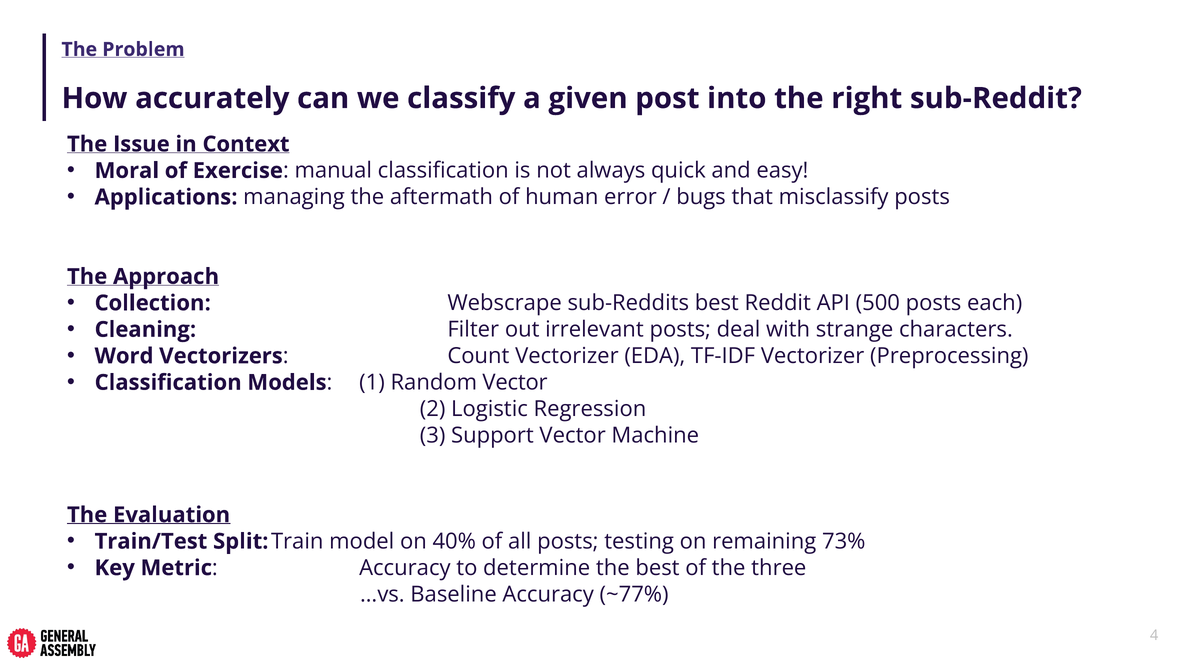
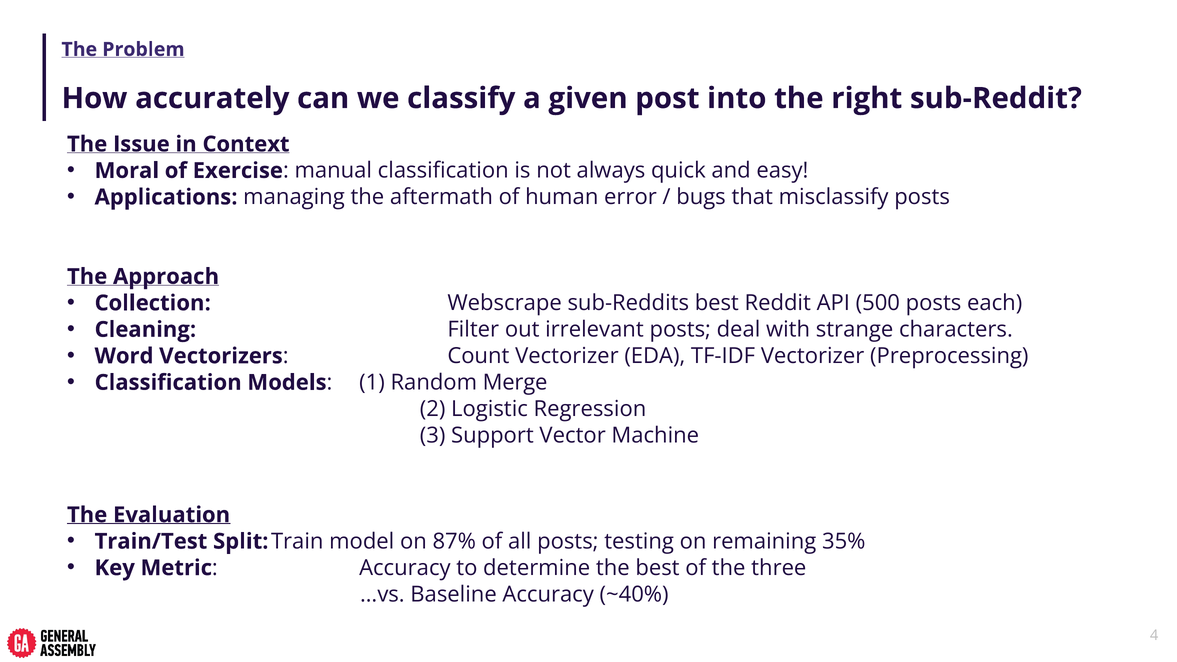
Random Vector: Vector -> Merge (515, 383)
40%: 40% -> 87% (454, 541)
73%: 73% -> 35% (844, 541)
~77%: ~77% -> ~40% (634, 594)
